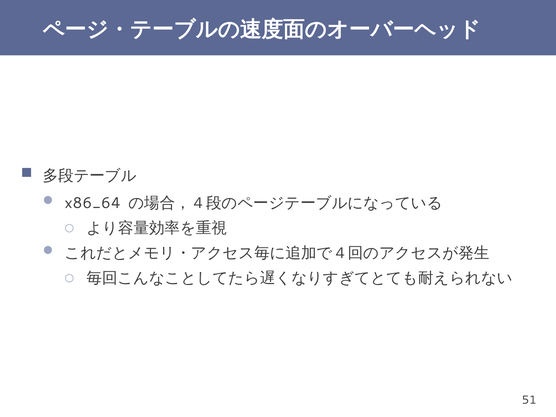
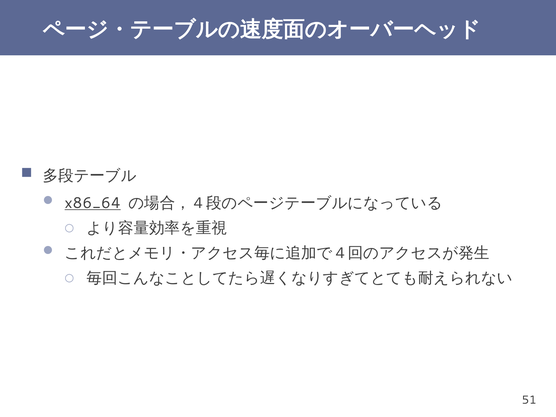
x86_64 underline: none -> present (93, 203)
